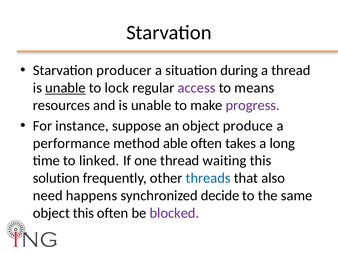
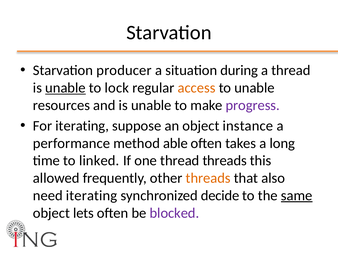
access colour: purple -> orange (197, 88)
to means: means -> unable (254, 88)
For instance: instance -> iterating (82, 126)
produce: produce -> instance (248, 126)
thread waiting: waiting -> threads (225, 161)
solution: solution -> allowed (56, 178)
threads colour: blue -> orange (208, 178)
need happens: happens -> iterating (92, 196)
same underline: none -> present (297, 196)
object this: this -> lets (83, 213)
